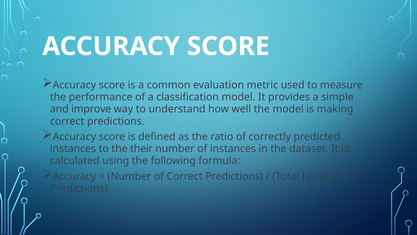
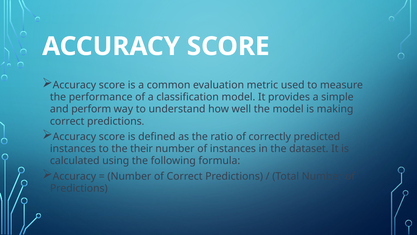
improve: improve -> perform (91, 109)
